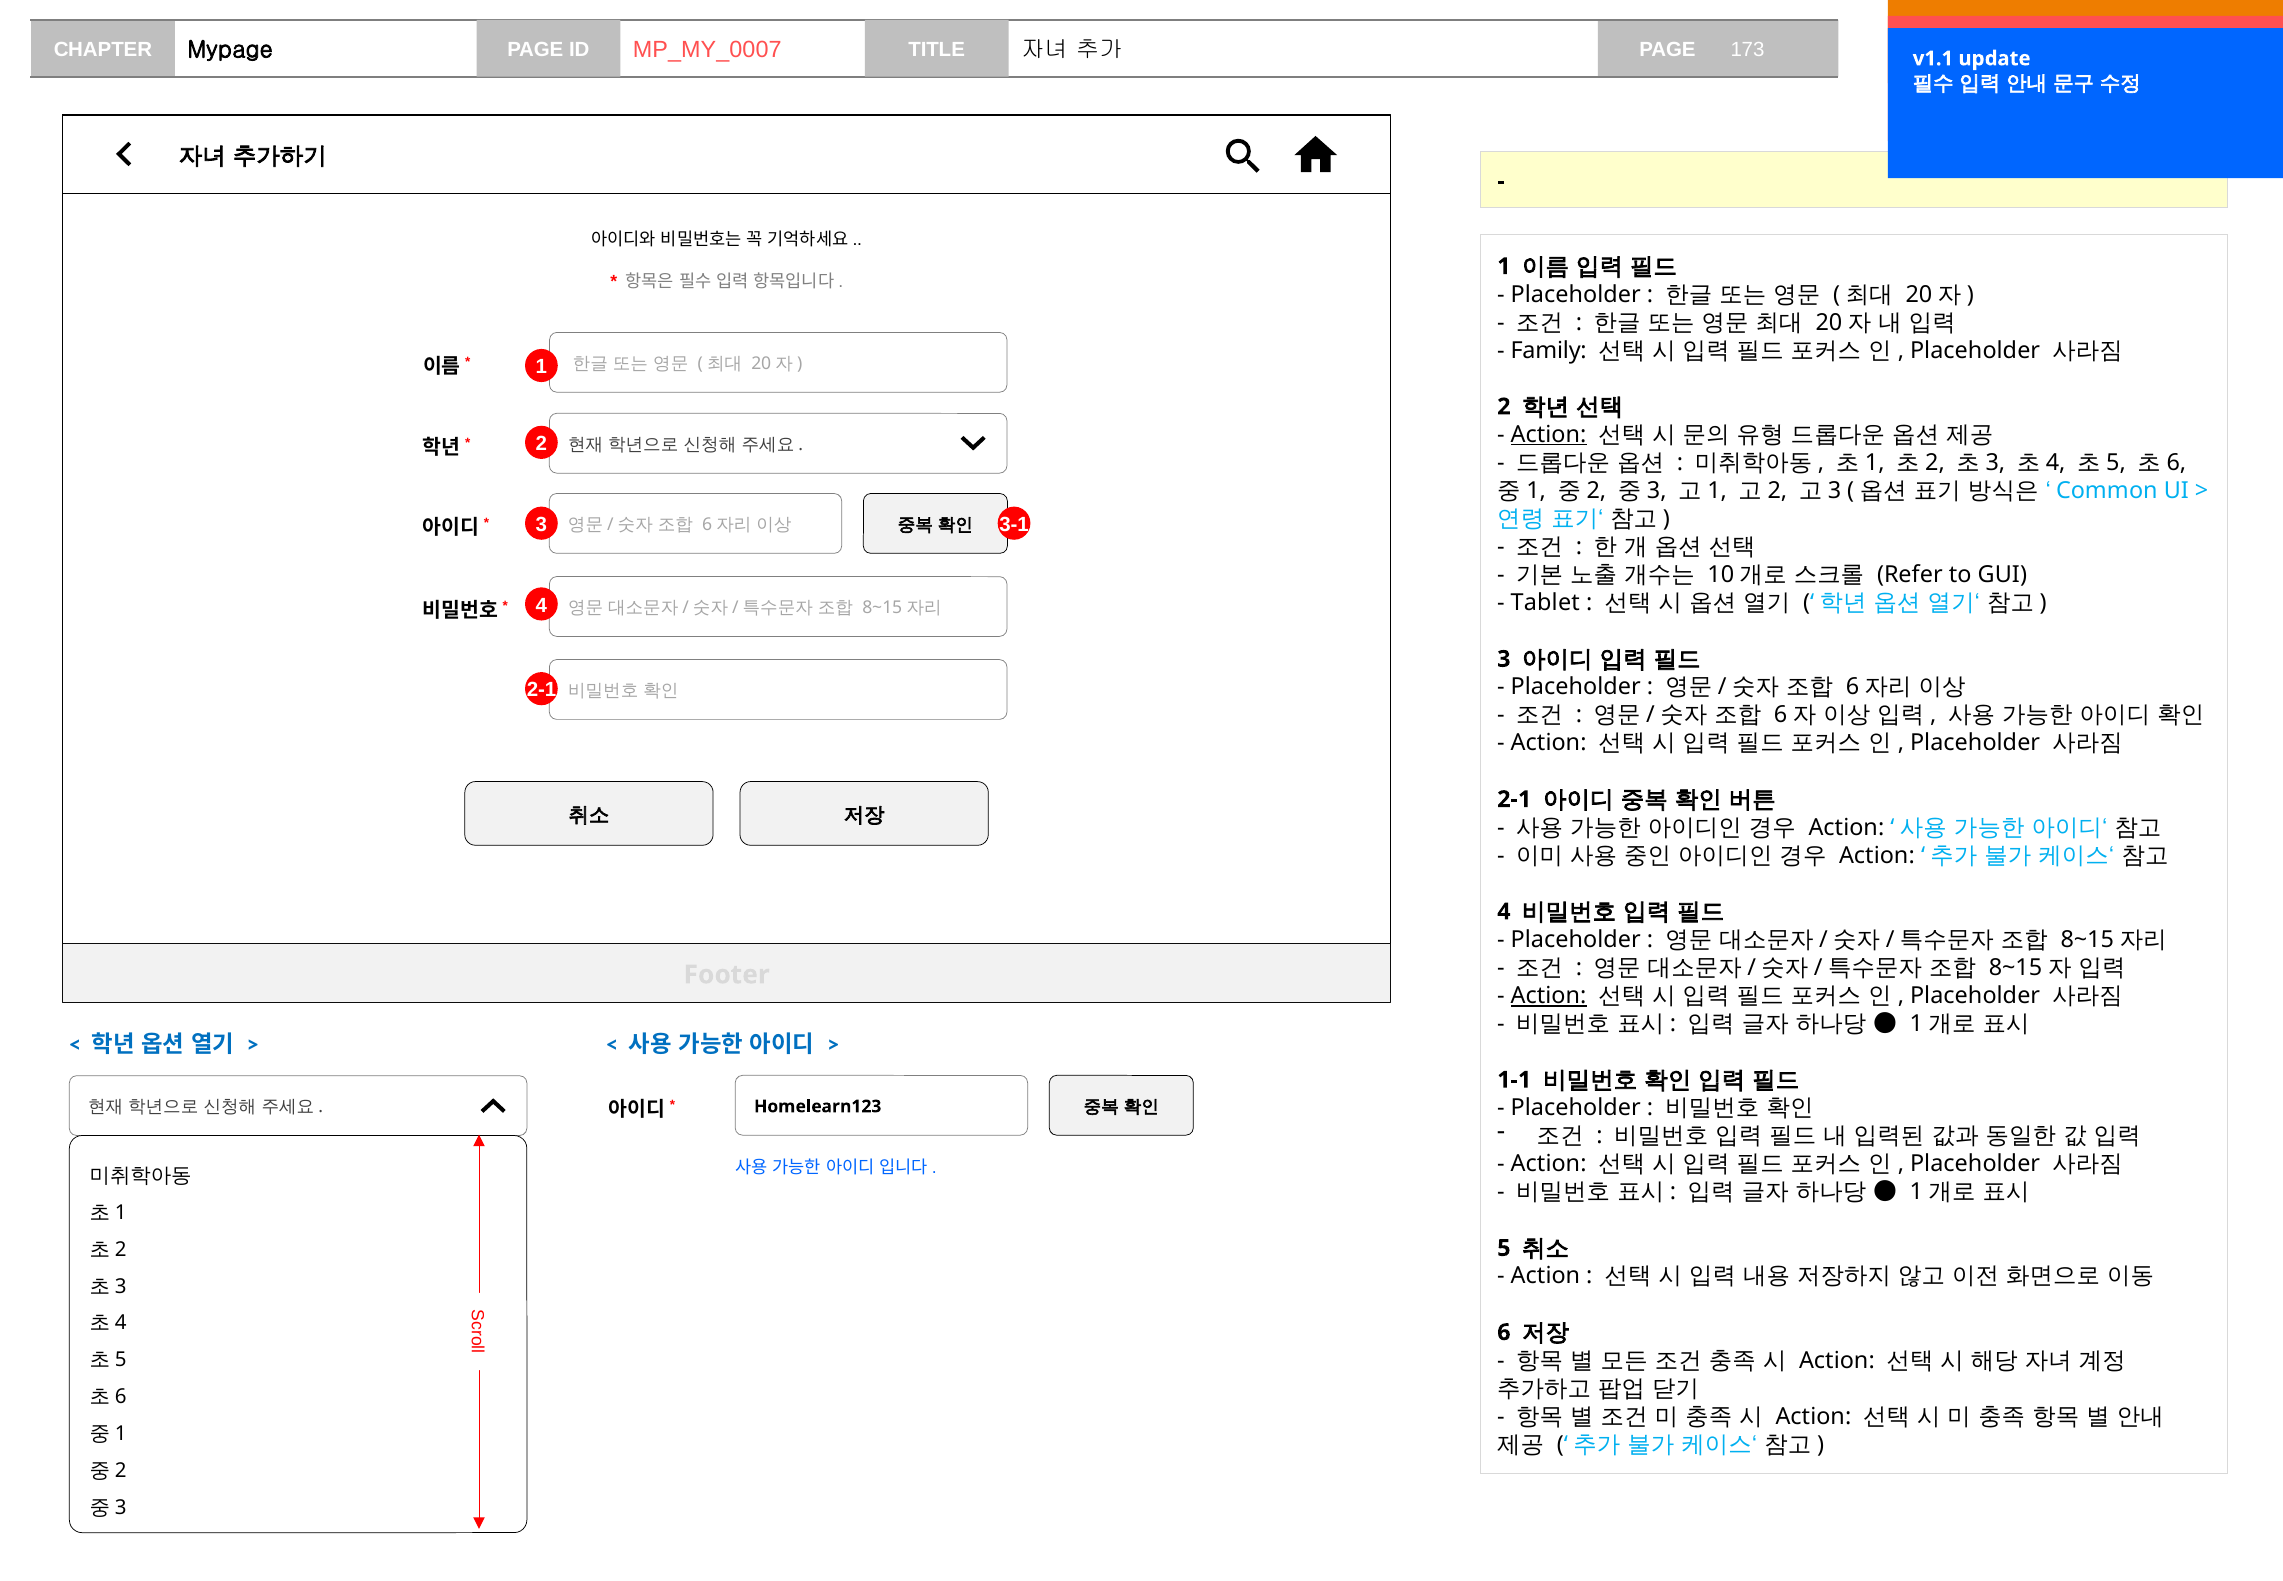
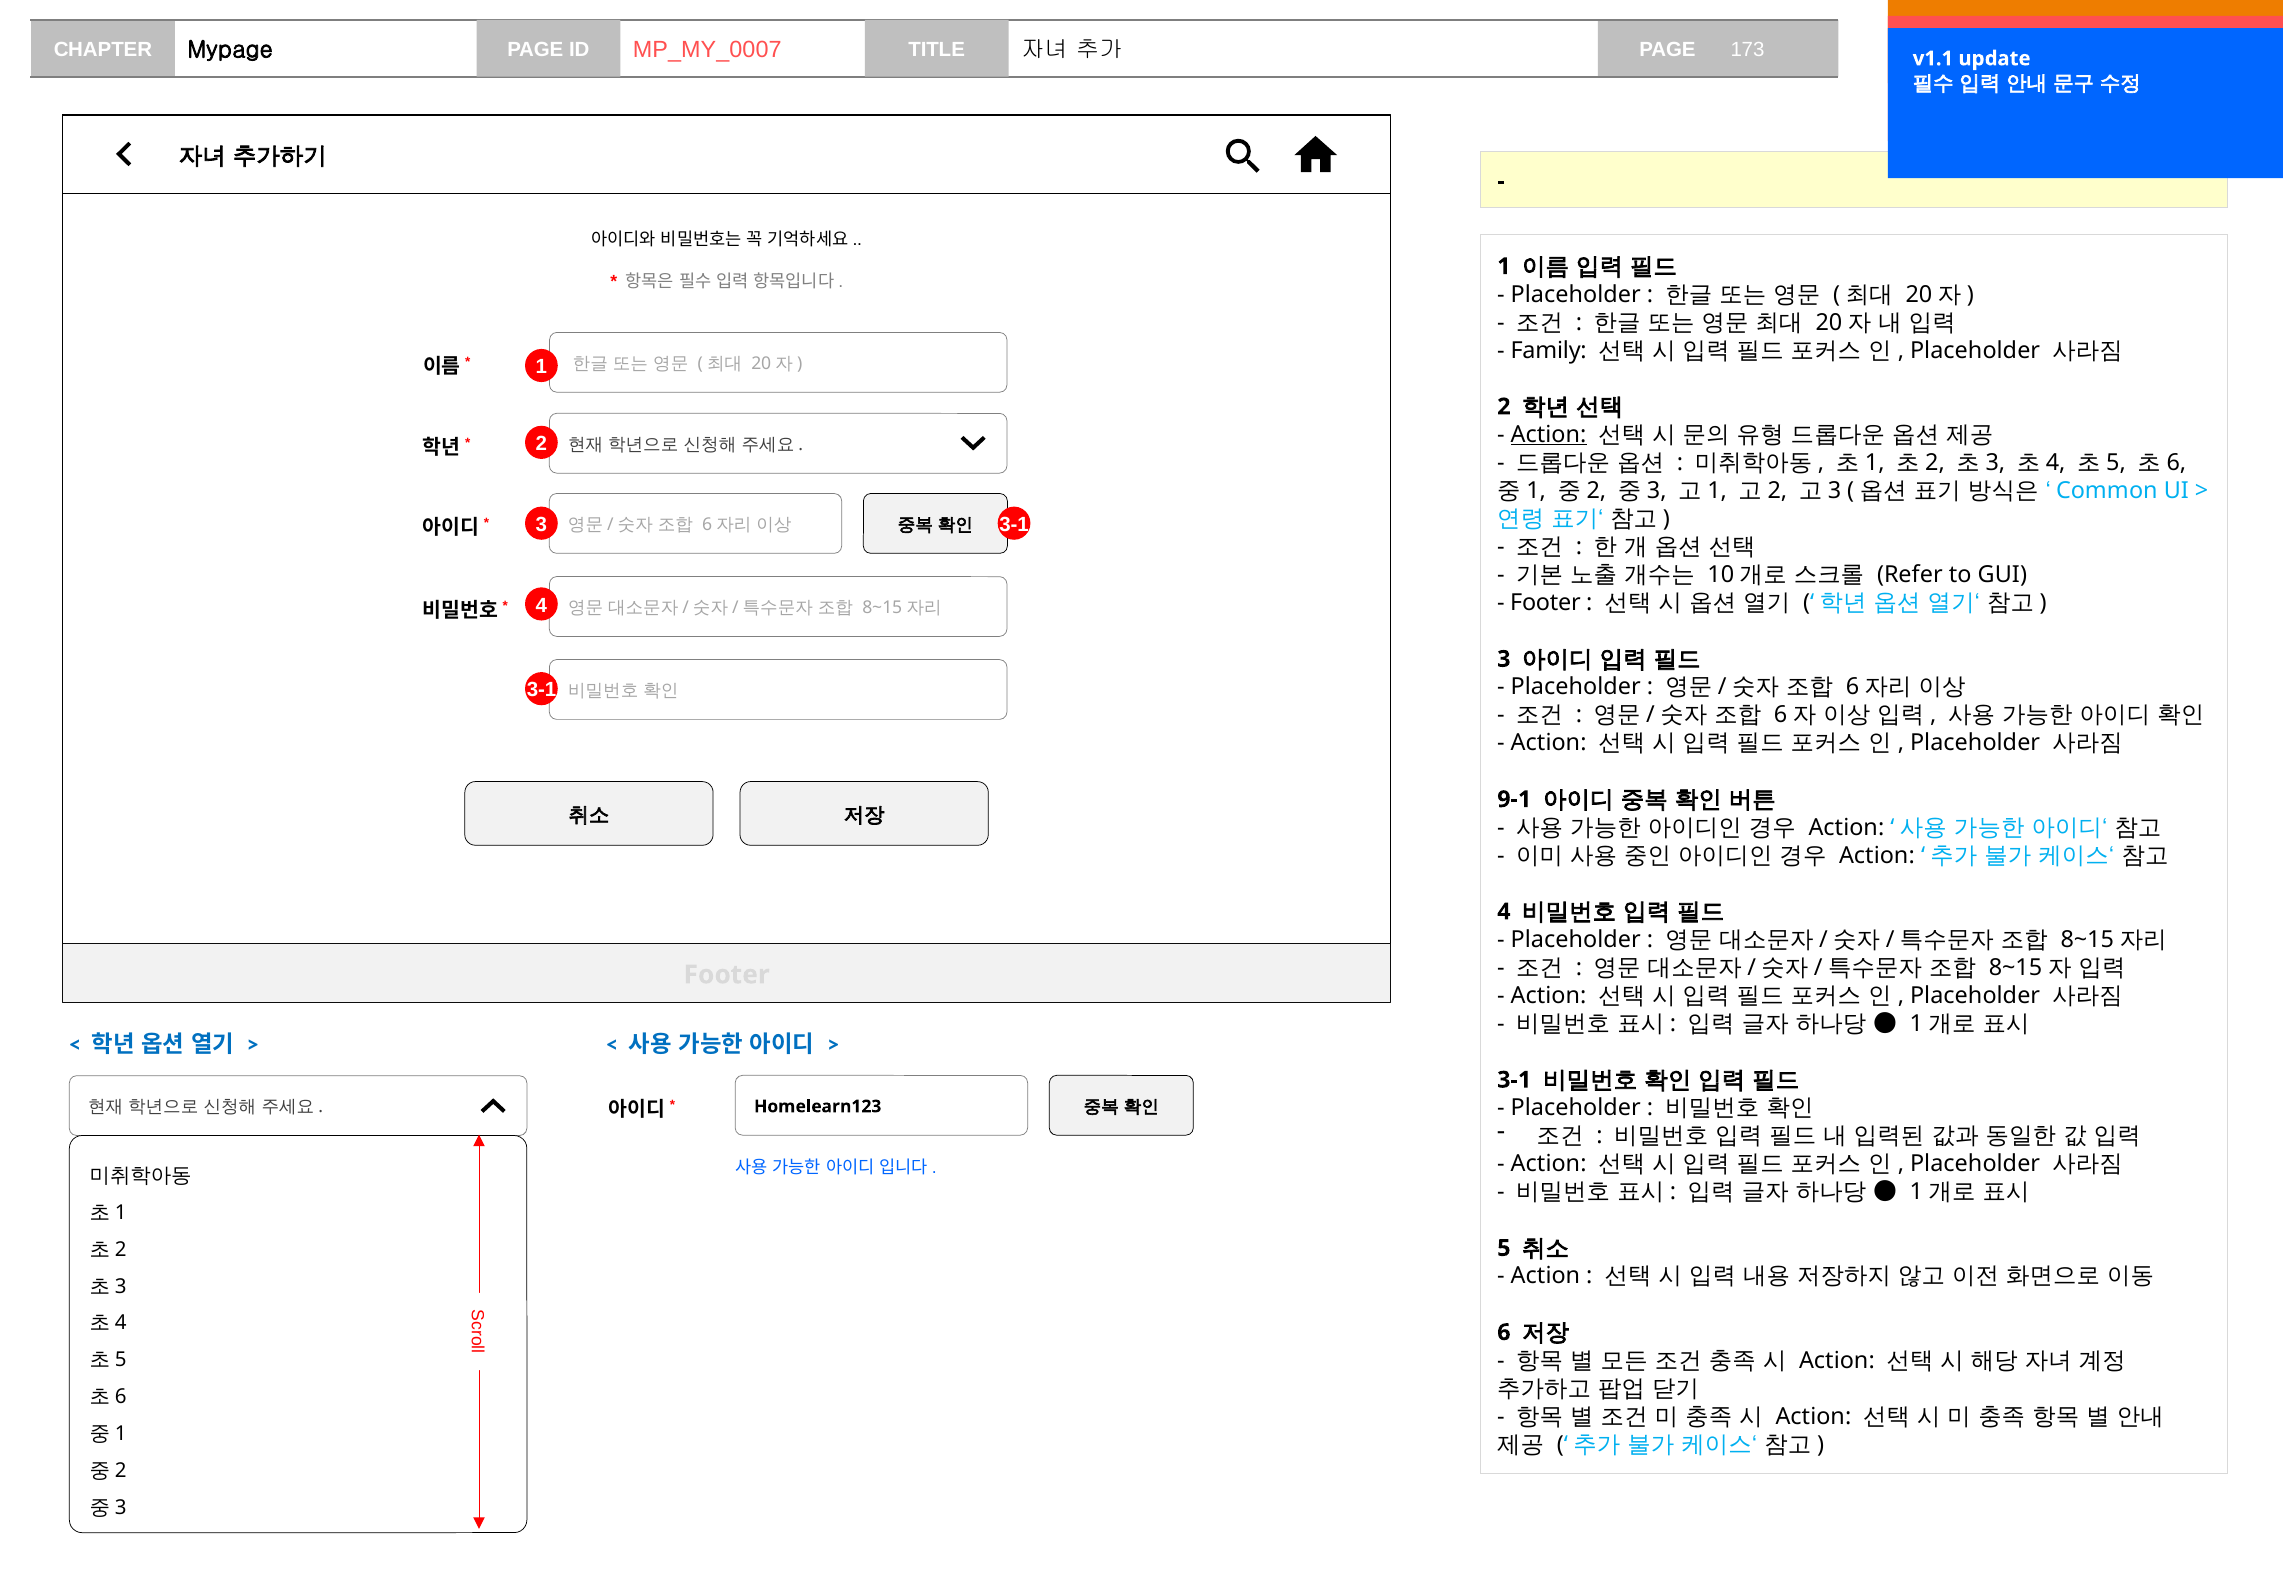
Tablet: Tablet -> Footer (1545, 603)
2-1: 2-1 -> 3-1 (541, 690)
2-1: 2-1 -> 9-1 (1514, 799)
Action underline: present -> none (1549, 995)
1-1: 1-1 -> 3-1 (1514, 1080)
